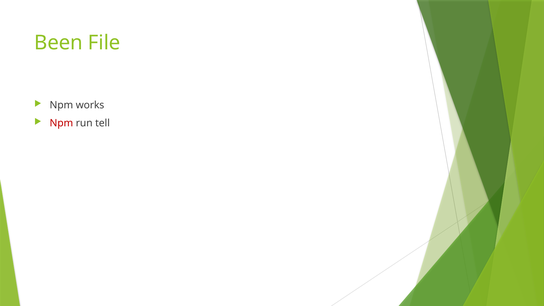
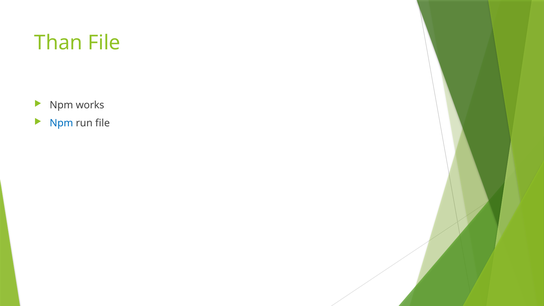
Been: Been -> Than (58, 43)
Npm colour: red -> blue (61, 123)
run tell: tell -> file (103, 123)
